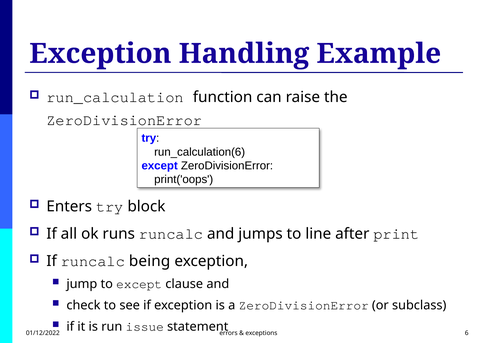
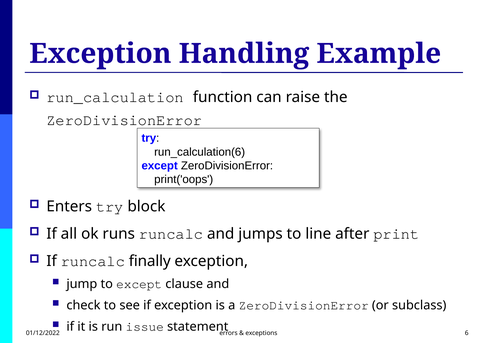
being: being -> finally (150, 261)
